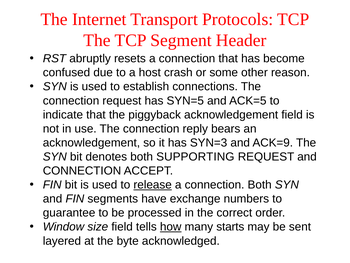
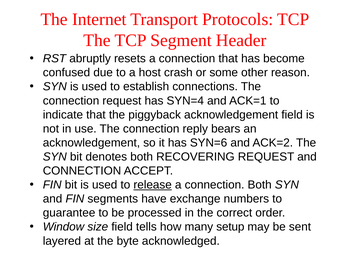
SYN=5: SYN=5 -> SYN=4 (185, 100)
ACK=5: ACK=5 -> ACK=1 (248, 100)
SYN=3: SYN=3 -> SYN=6 (209, 142)
ACK=9: ACK=9 -> ACK=2 (273, 142)
SUPPORTING: SUPPORTING -> RECOVERING (195, 156)
how underline: present -> none (171, 226)
starts: starts -> setup (230, 226)
